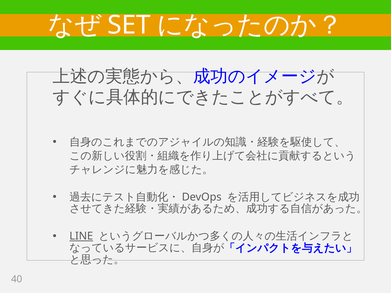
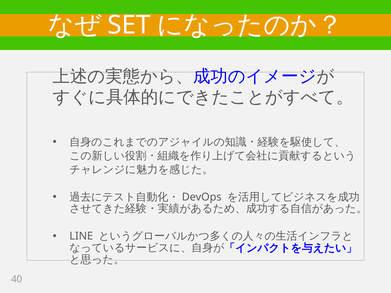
LINE underline: present -> none (81, 236)
